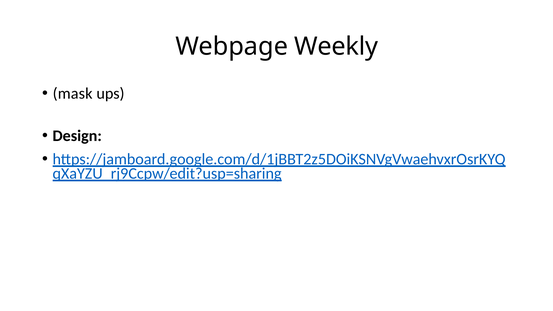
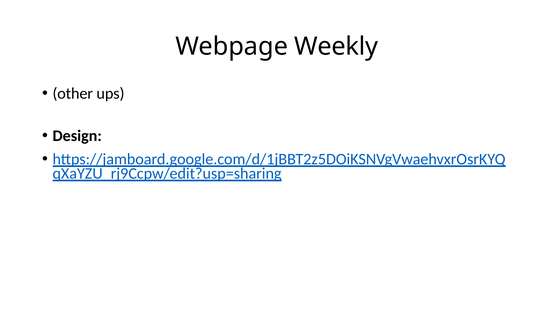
mask: mask -> other (73, 93)
